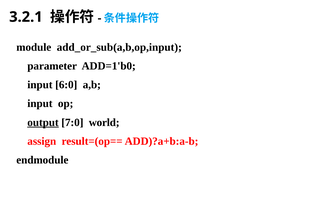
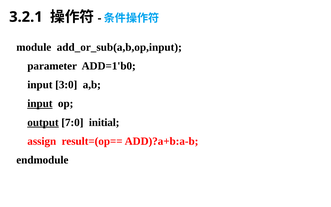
6:0: 6:0 -> 3:0 (66, 85)
input underline: none -> present (40, 104)
world: world -> initial (104, 122)
